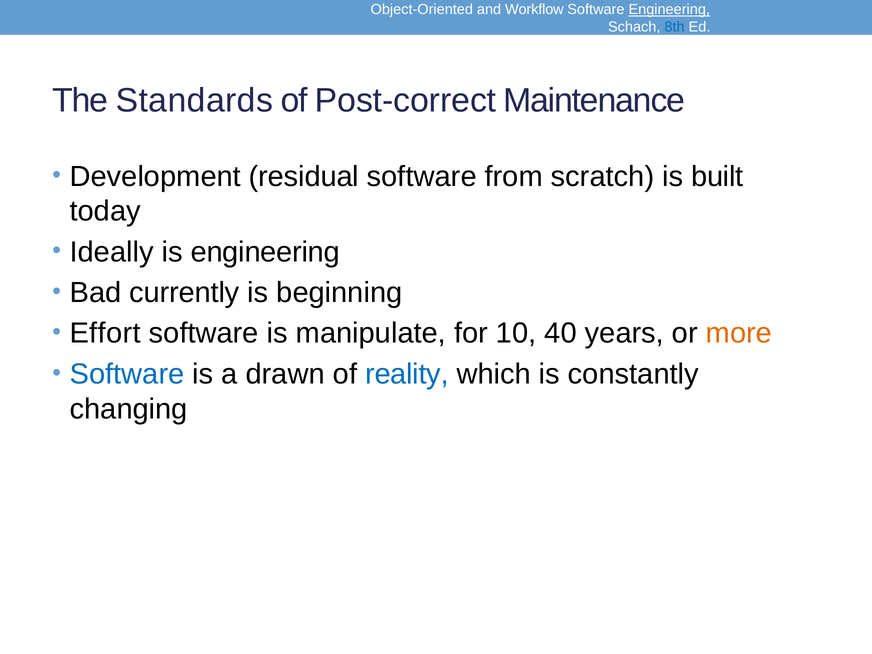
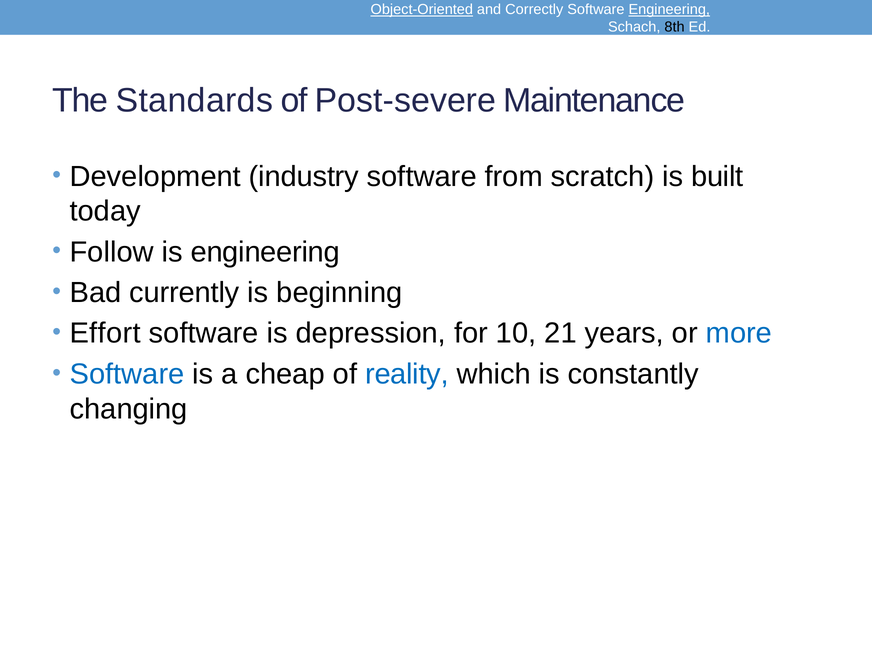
Object-Oriented underline: none -> present (422, 10)
Workflow: Workflow -> Correctly (534, 10)
8th colour: blue -> black (675, 27)
Post-correct: Post-correct -> Post-severe (405, 100)
residual: residual -> industry (304, 176)
Ideally: Ideally -> Follow (112, 252)
manipulate: manipulate -> depression (371, 333)
40: 40 -> 21 (561, 333)
more colour: orange -> blue (739, 333)
drawn: drawn -> cheap (285, 374)
